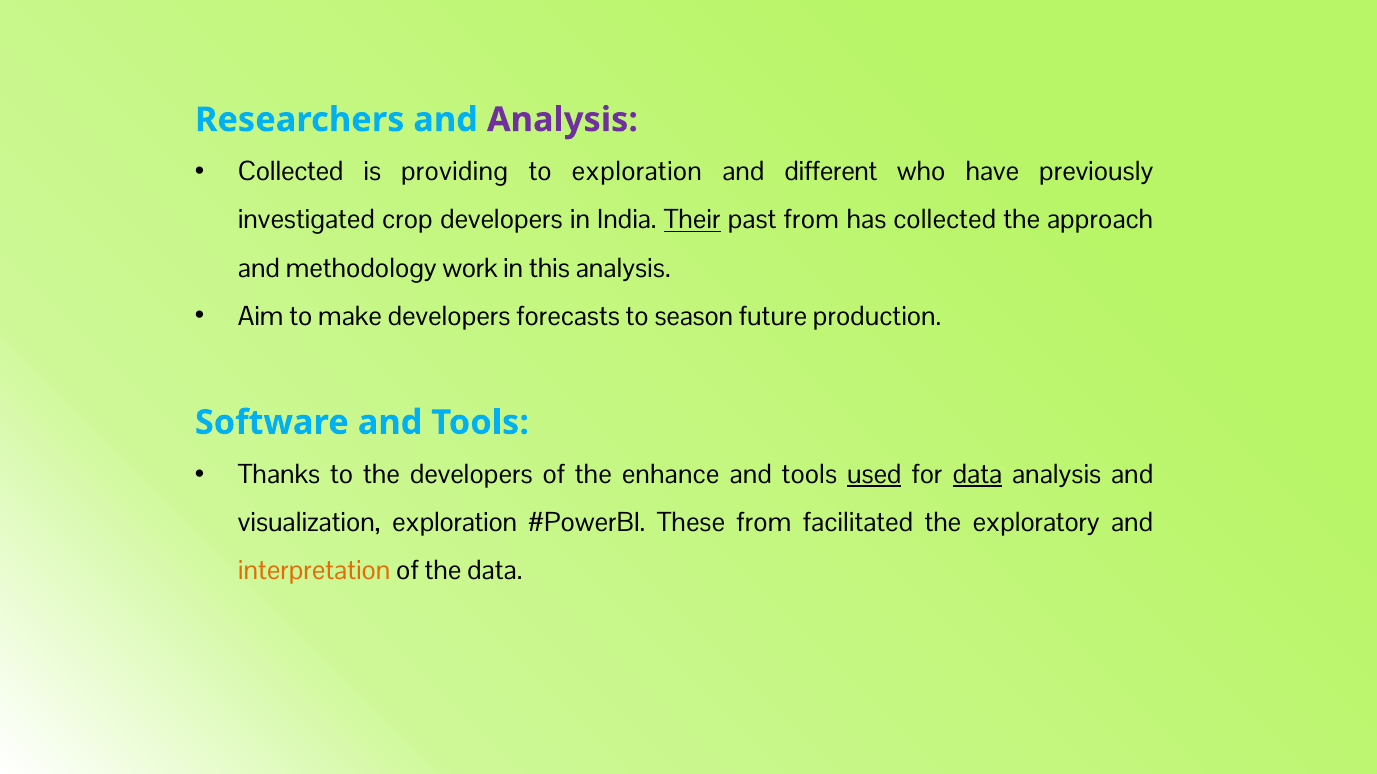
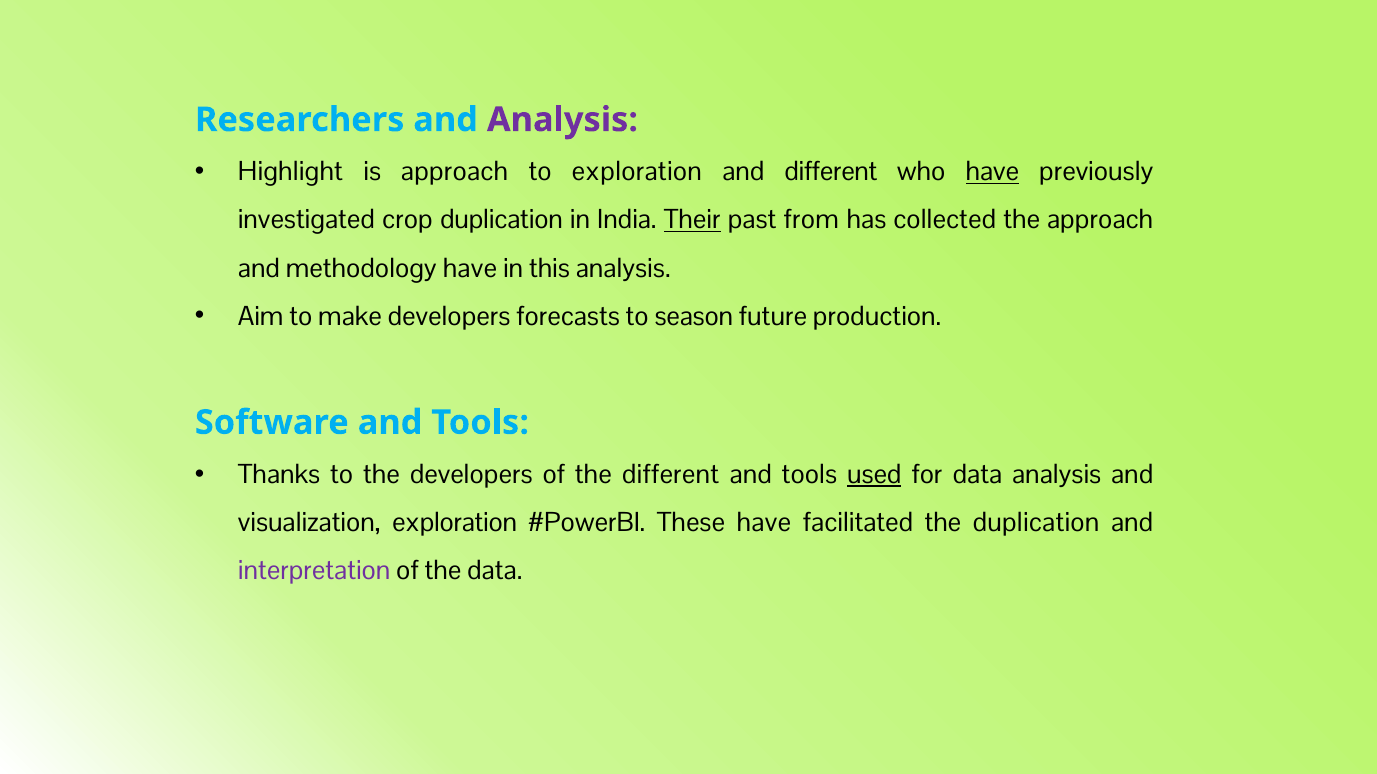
Collected: Collected -> Highlight (290, 172)
is providing: providing -> approach (455, 172)
have underline: none -> present (992, 172)
crop developers: developers -> duplication (501, 220)
methodology work: work -> have (470, 269)
the enhance: enhance -> different (671, 475)
data underline: present -> none (977, 475)
These from: from -> have (764, 523)
the exploratory: exploratory -> duplication (1036, 523)
interpretation colour: orange -> purple (314, 571)
